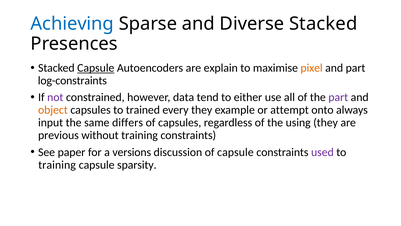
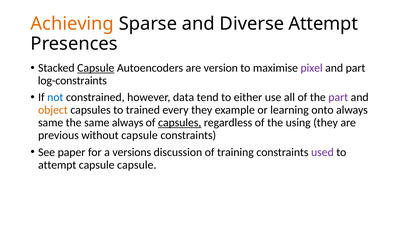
Achieving colour: blue -> orange (72, 24)
Diverse Stacked: Stacked -> Attempt (323, 24)
explain: explain -> version (221, 68)
pixel colour: orange -> purple (312, 68)
not colour: purple -> blue (55, 97)
attempt: attempt -> learning (290, 110)
input: input -> same (51, 123)
same differs: differs -> always (128, 123)
capsules underline: none -> present (180, 123)
without training: training -> capsule (140, 135)
of capsule: capsule -> training (235, 152)
training: training -> attempt (57, 165)
capsule sparsity: sparsity -> capsule (137, 165)
